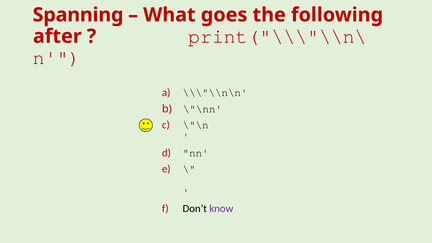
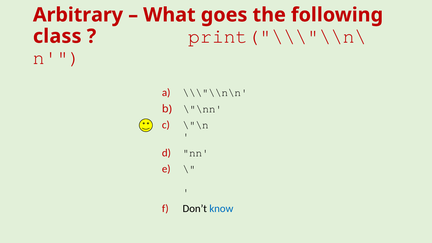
Spanning: Spanning -> Arbitrary (78, 15)
after: after -> class (57, 36)
know colour: purple -> blue (221, 208)
